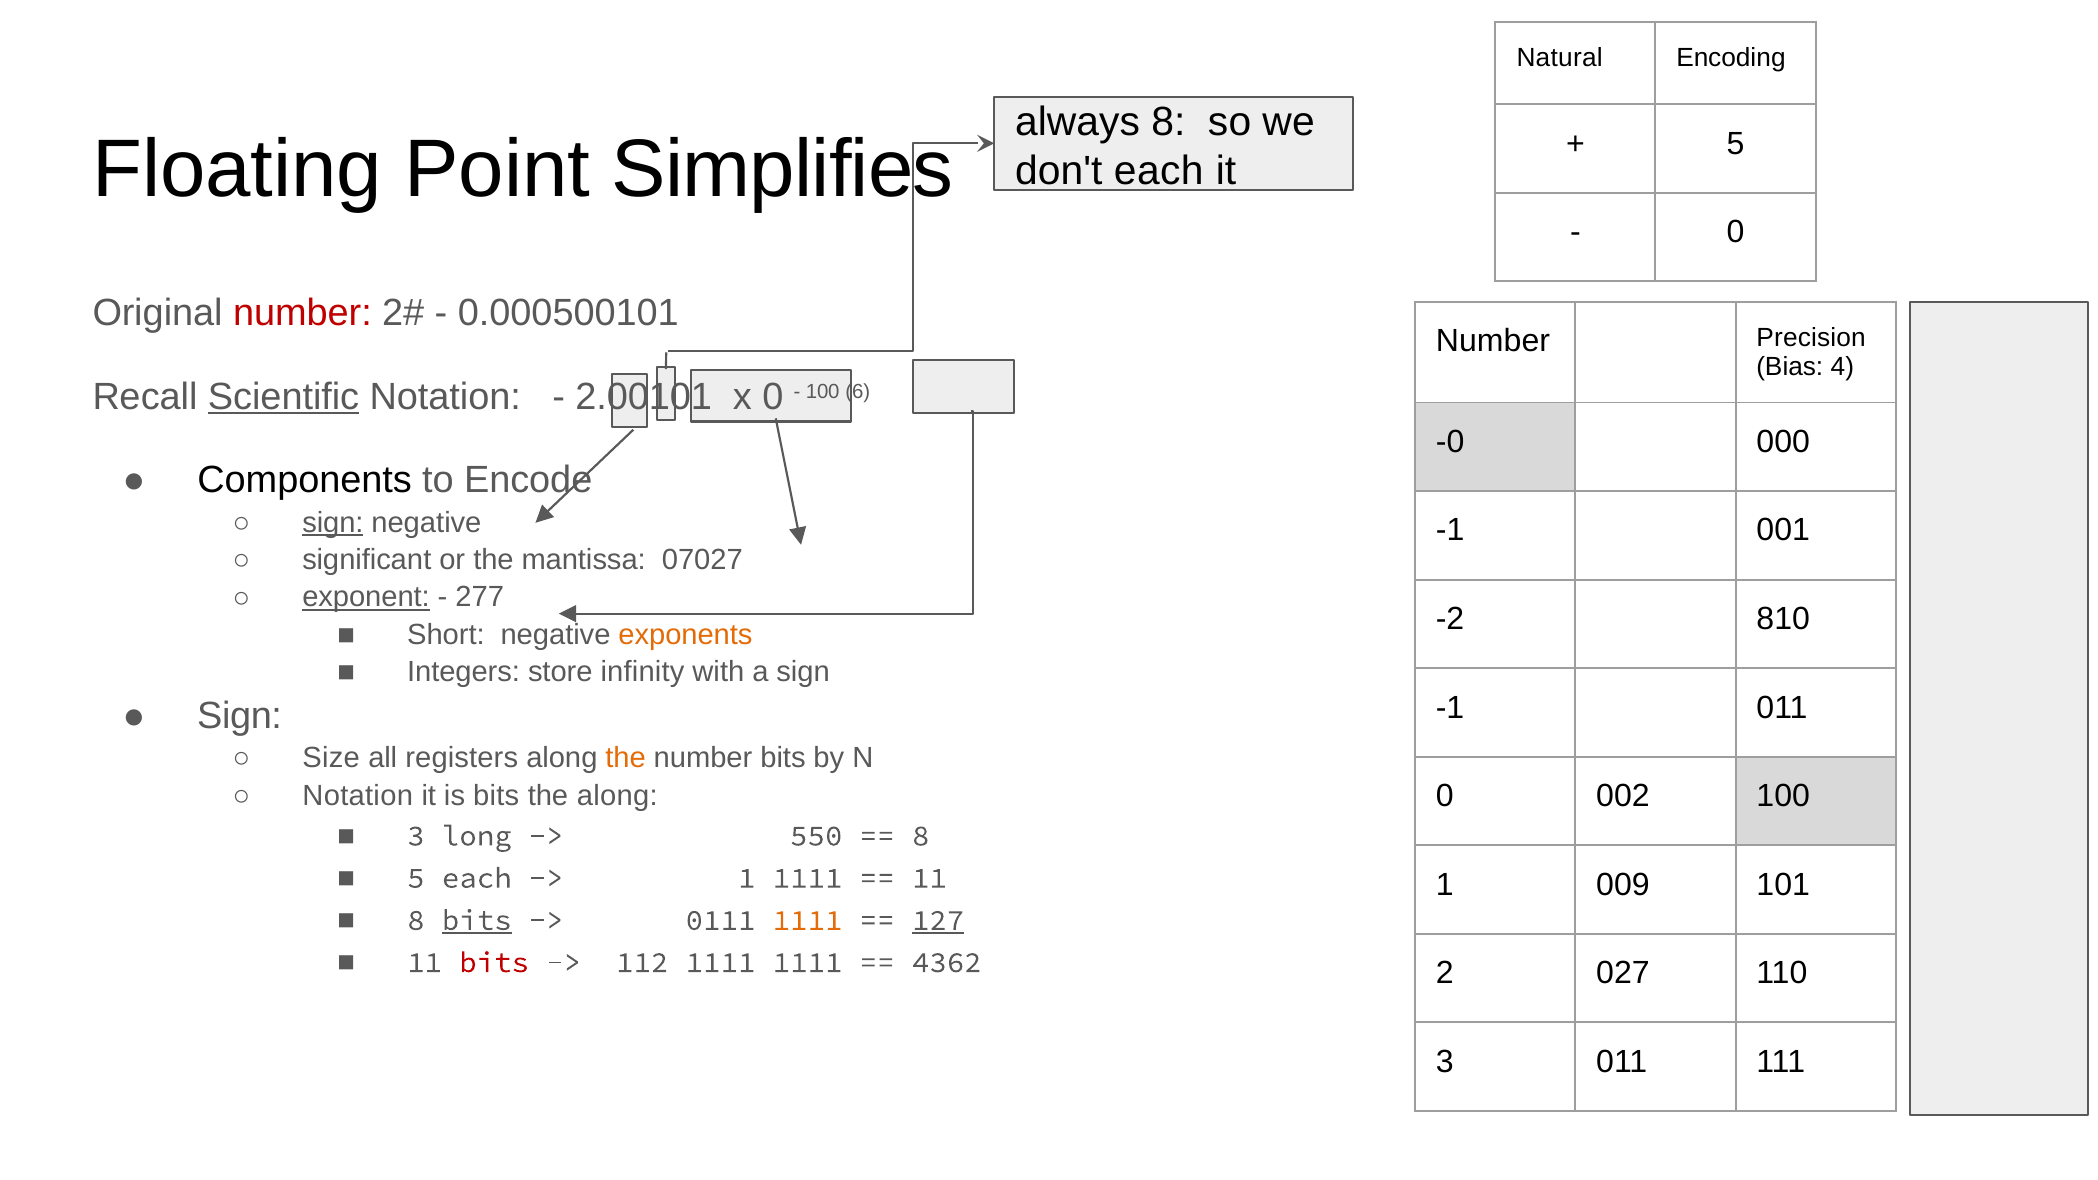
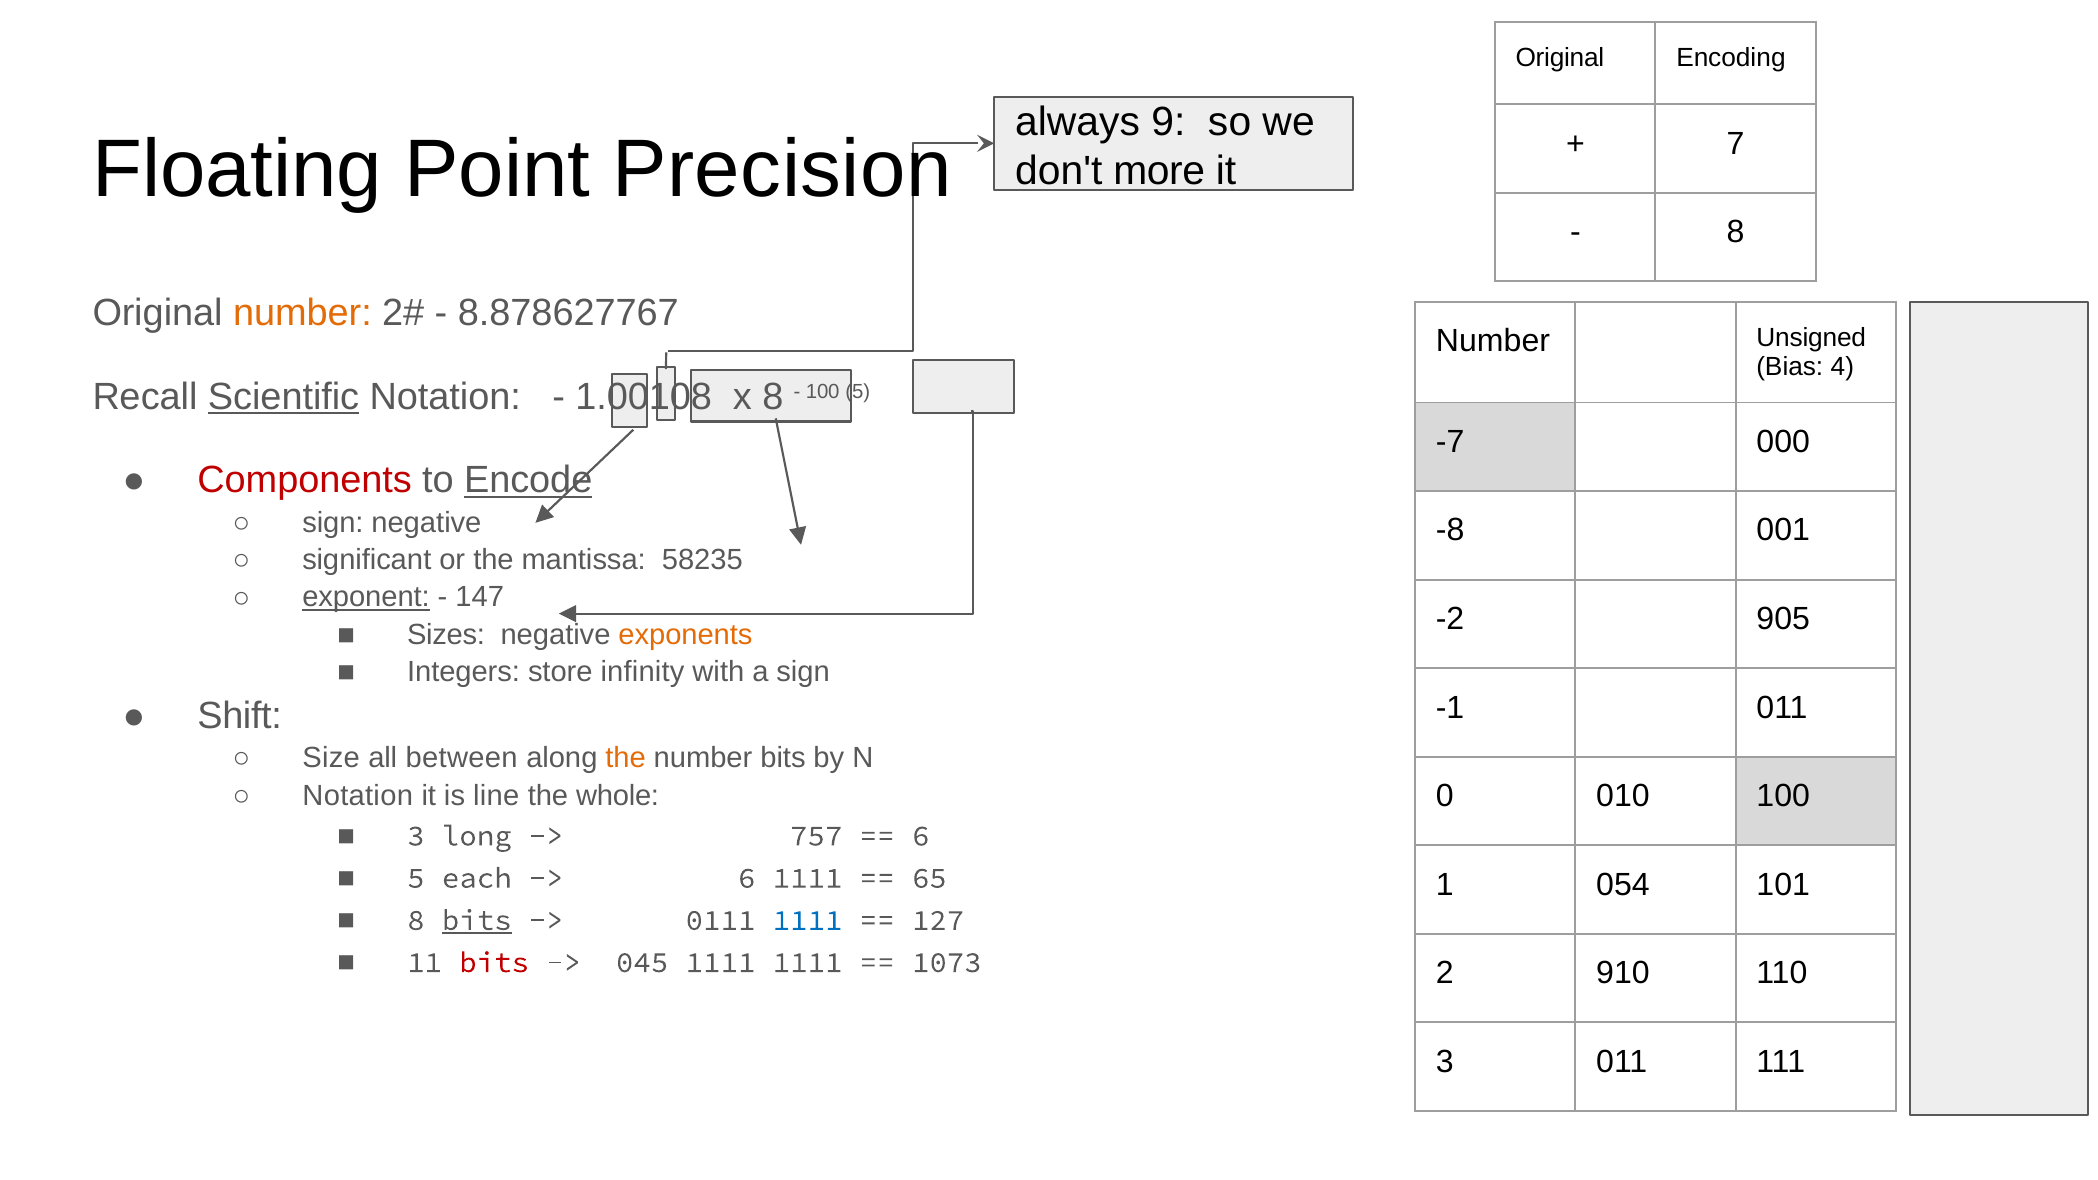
Natural: Natural -> Original (1560, 58)
always 8: 8 -> 9 (1168, 122)
5: 5 -> 7 (1736, 143)
Simplifies: Simplifies -> Precision (782, 170)
don't each: each -> more (1159, 171)
0: 0 -> 8 (1736, 232)
number colour: red -> orange (302, 313)
0.000500101: 0.000500101 -> 8.878627767 (568, 313)
Precision: Precision -> Unsigned (1811, 338)
2.00101: 2.00101 -> 1.00108 (644, 397)
x 0: 0 -> 8 (773, 397)
100 6: 6 -> 5 (858, 392)
-0: -0 -> -7 (1450, 442)
Components colour: black -> red (305, 480)
Encode underline: none -> present (528, 480)
sign underline: present -> none (333, 522)
-1: -1 -> -8 (1450, 530)
07027: 07027 -> 58235 (702, 560)
277: 277 -> 147 (480, 597)
810: 810 -> 905 (1783, 619)
Short: Short -> Sizes (446, 635)
Sign: Sign -> Shift (240, 716)
registers: registers -> between (462, 758)
002: 002 -> 010 (1623, 796)
is bits: bits -> line (496, 796)
the along: along -> whole (618, 796)
550: 550 -> 757 (816, 836)
8: 8 -> 6 (921, 836)
1: 1 -> 6 (747, 878)
11: 11 -> 65 (929, 878)
009: 009 -> 054 (1623, 885)
1111 colour: orange -> blue (808, 920)
127 underline: present -> none (938, 920)
112: 112 -> 045 (642, 963)
4362: 4362 -> 1073 (947, 963)
027: 027 -> 910 (1623, 973)
